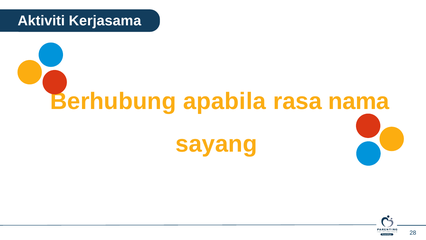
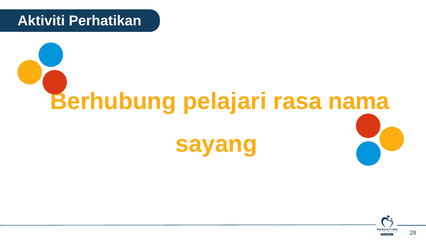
Kerjasama: Kerjasama -> Perhatikan (105, 21)
apabila: apabila -> pelajari (225, 101)
